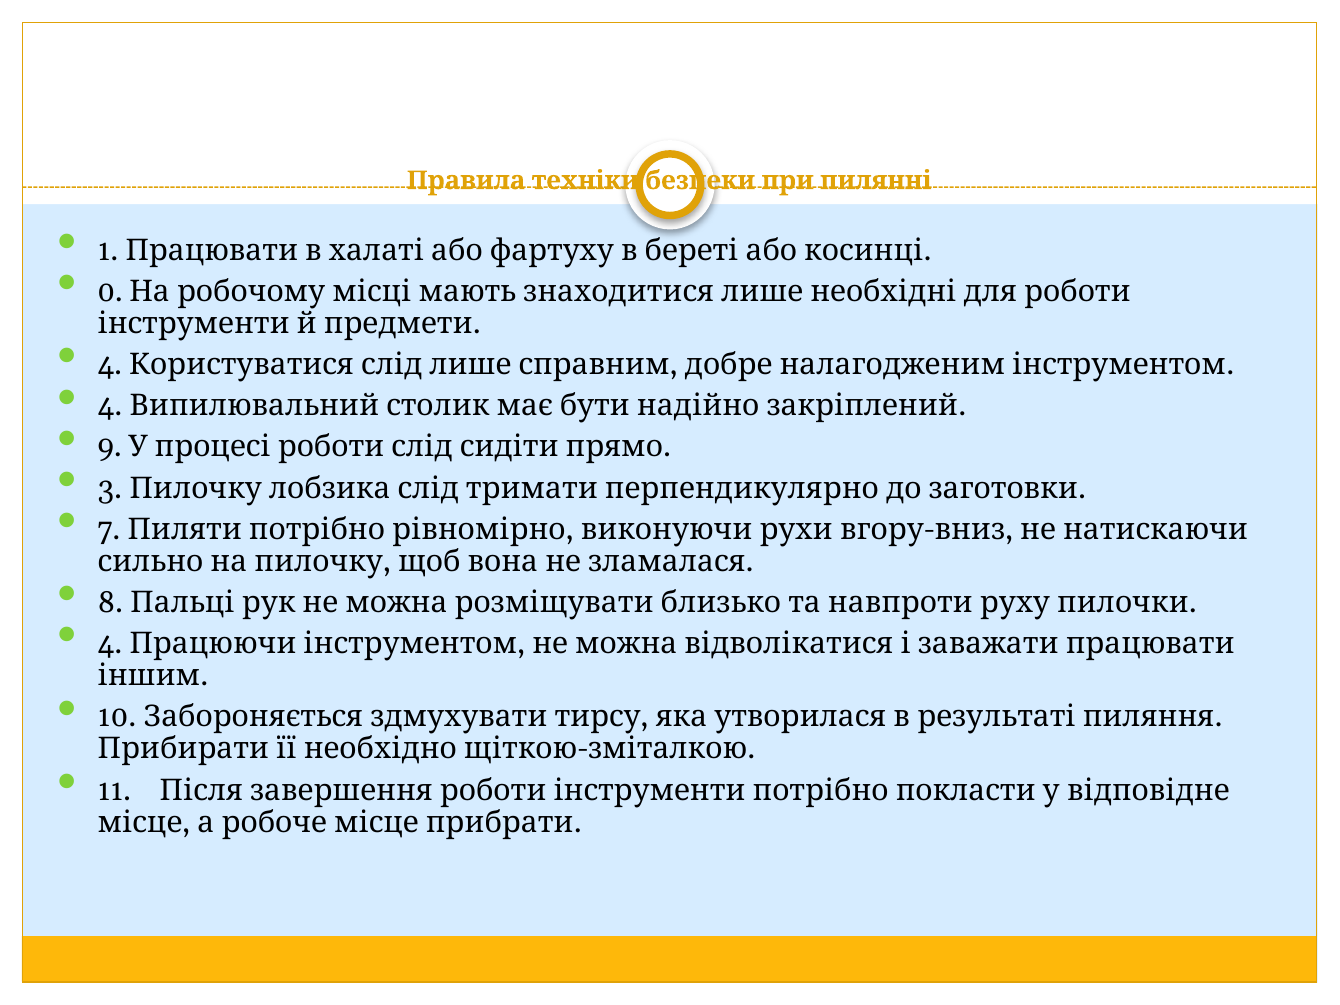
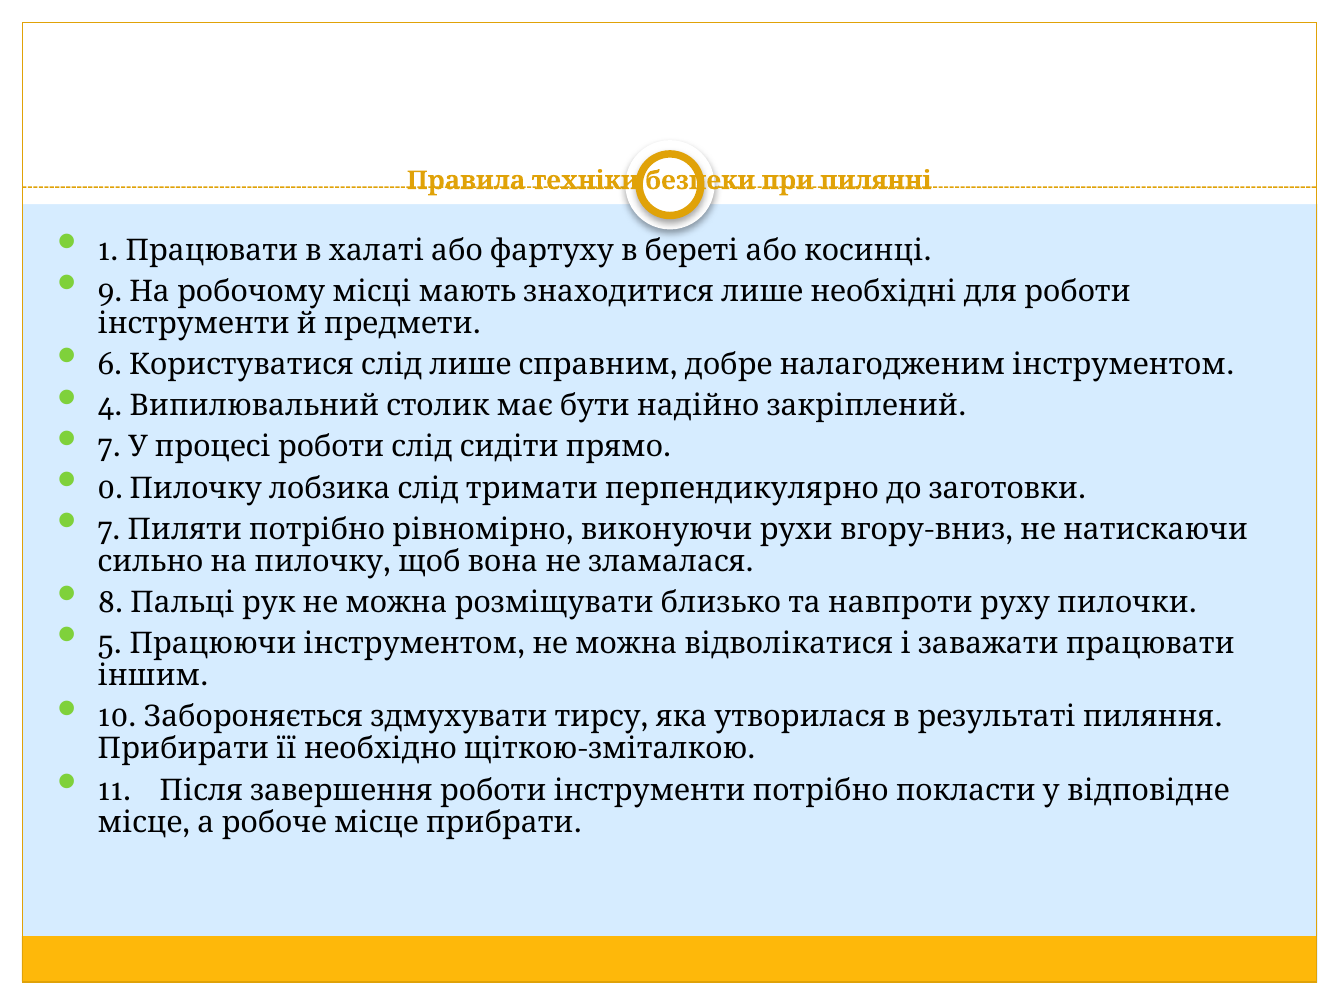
0: 0 -> 9 (110, 291)
4: 4 -> 6 (110, 365)
9: 9 -> 7 (109, 447)
3: 3 -> 0 (110, 488)
4: 4 -> 5 (110, 644)
